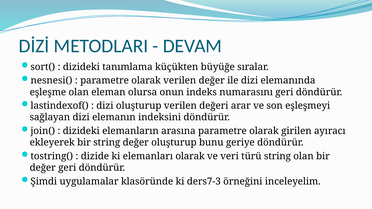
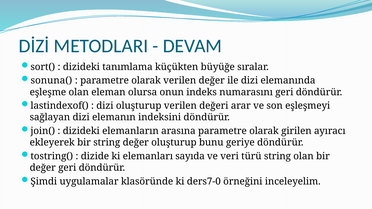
nesnesi(: nesnesi( -> sonuna( (51, 81)
elemanları olarak: olarak -> sayıda (190, 156)
ders7-3: ders7-3 -> ders7-0 (204, 182)
